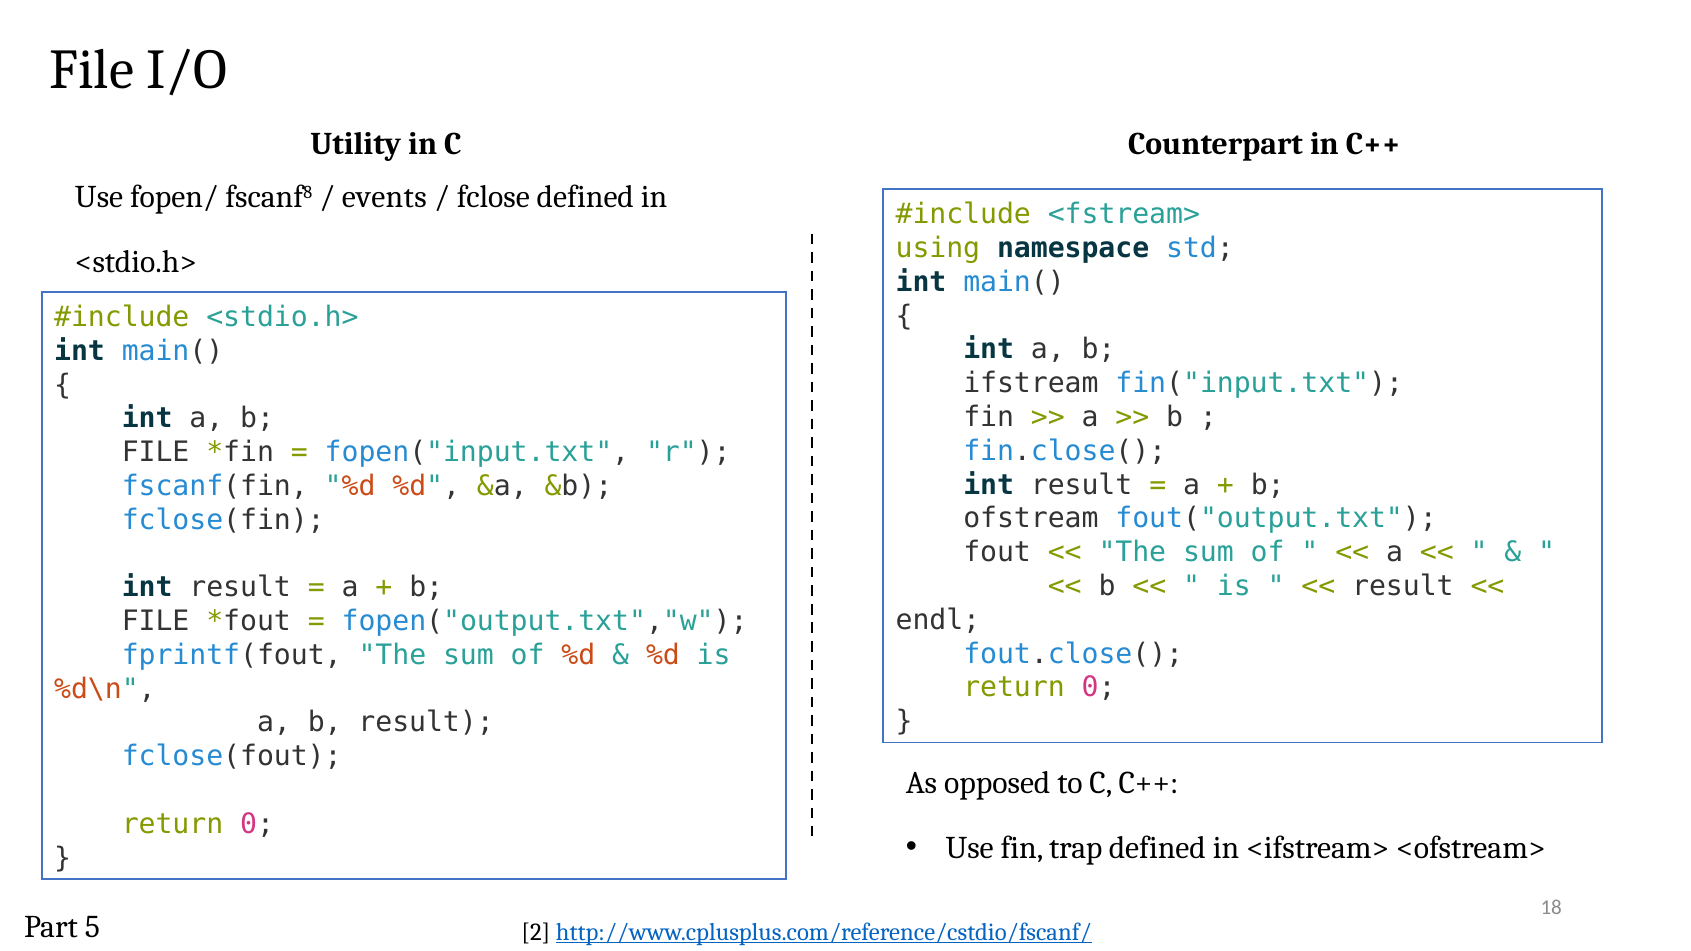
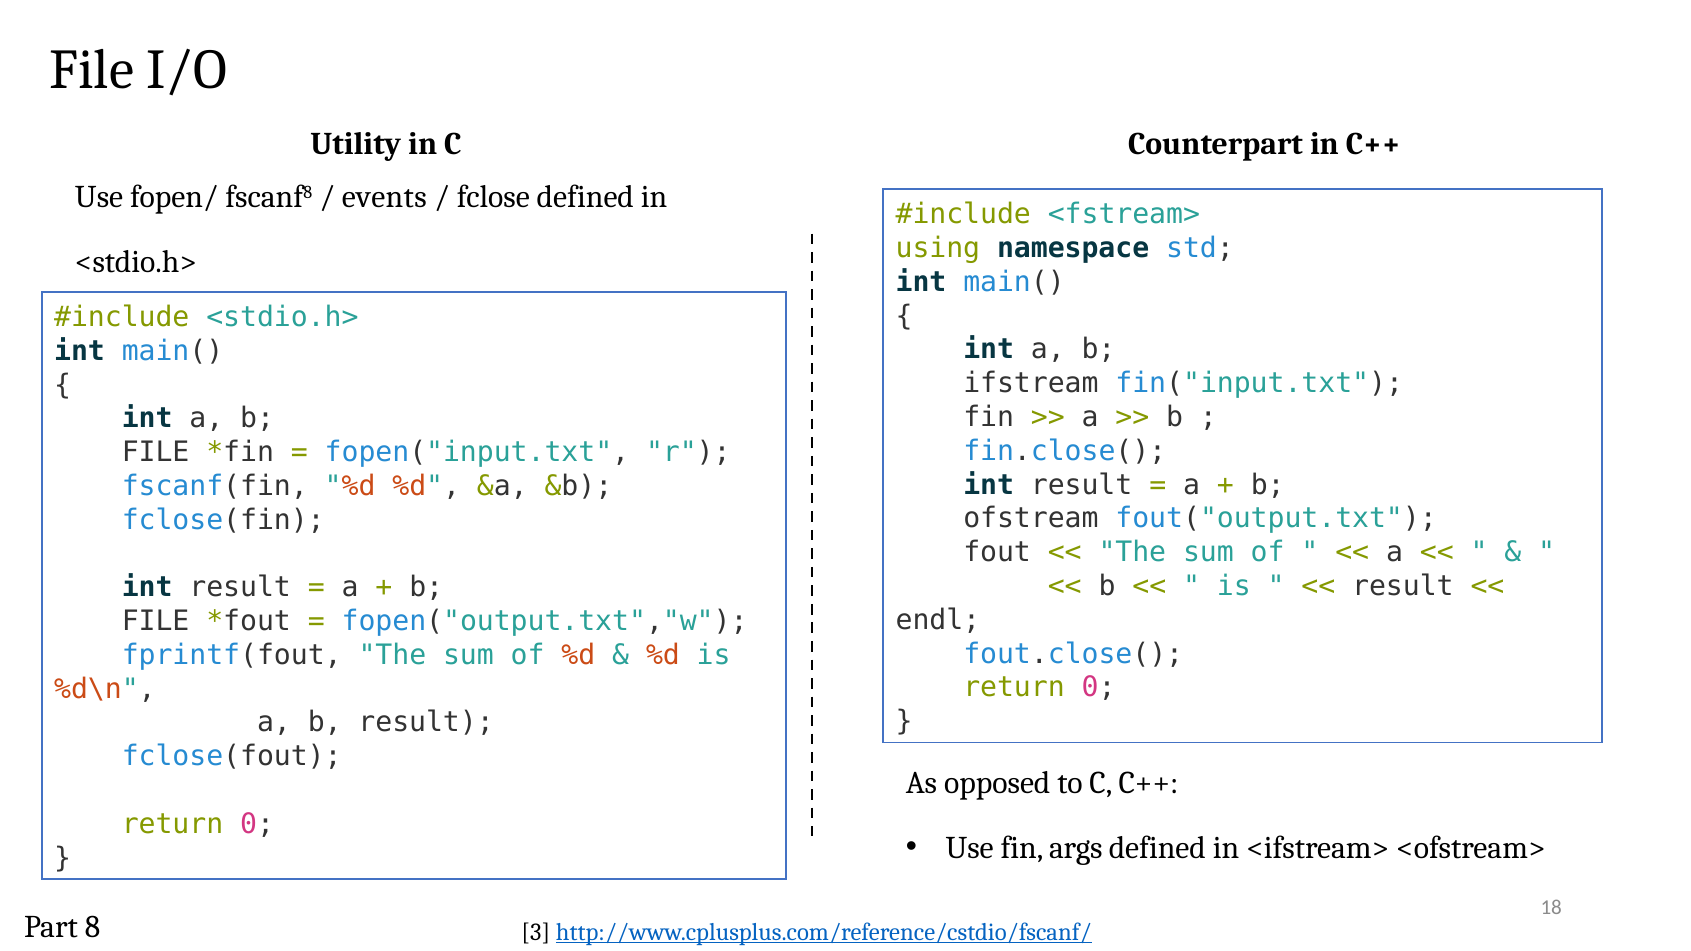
trap: trap -> args (1076, 848)
5: 5 -> 8 (93, 927)
2: 2 -> 3 (536, 932)
